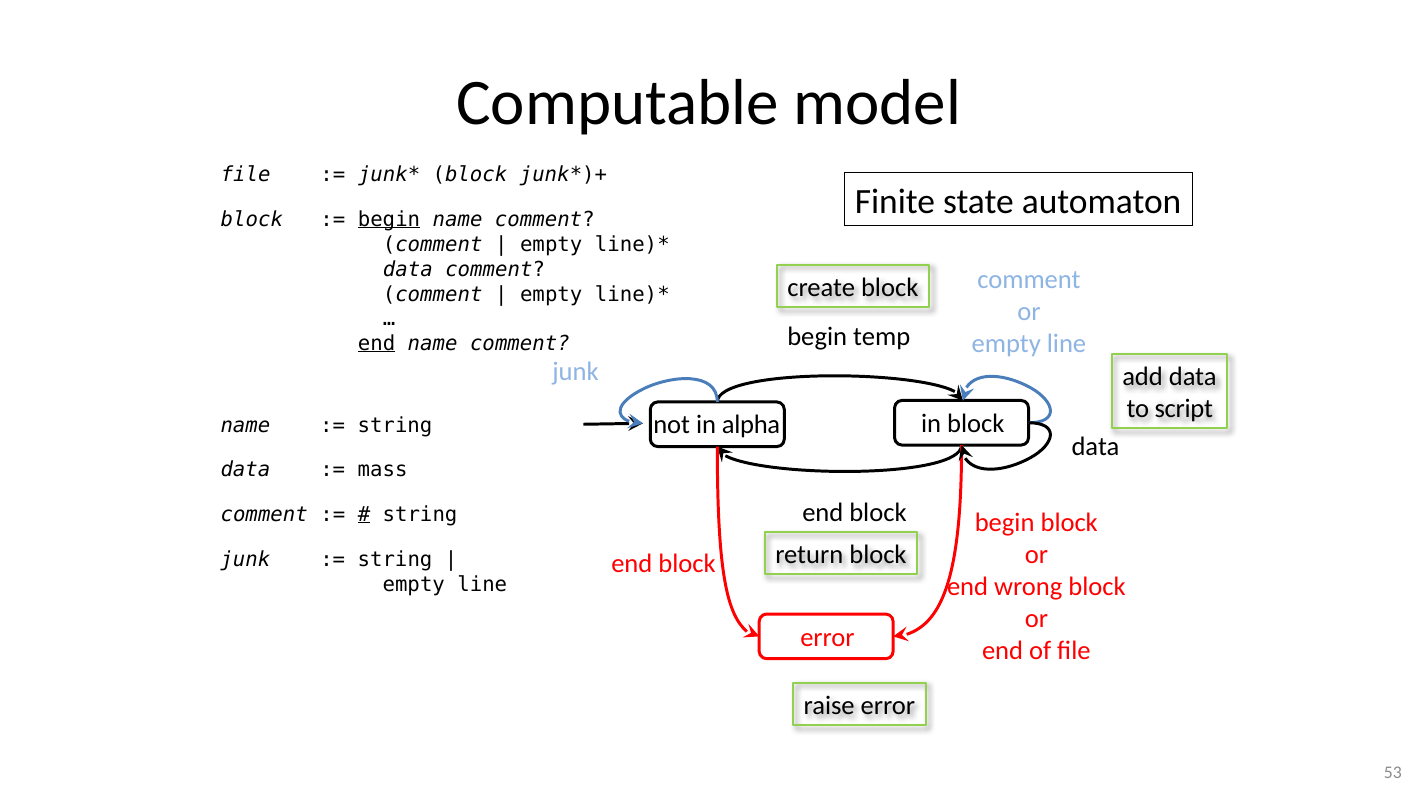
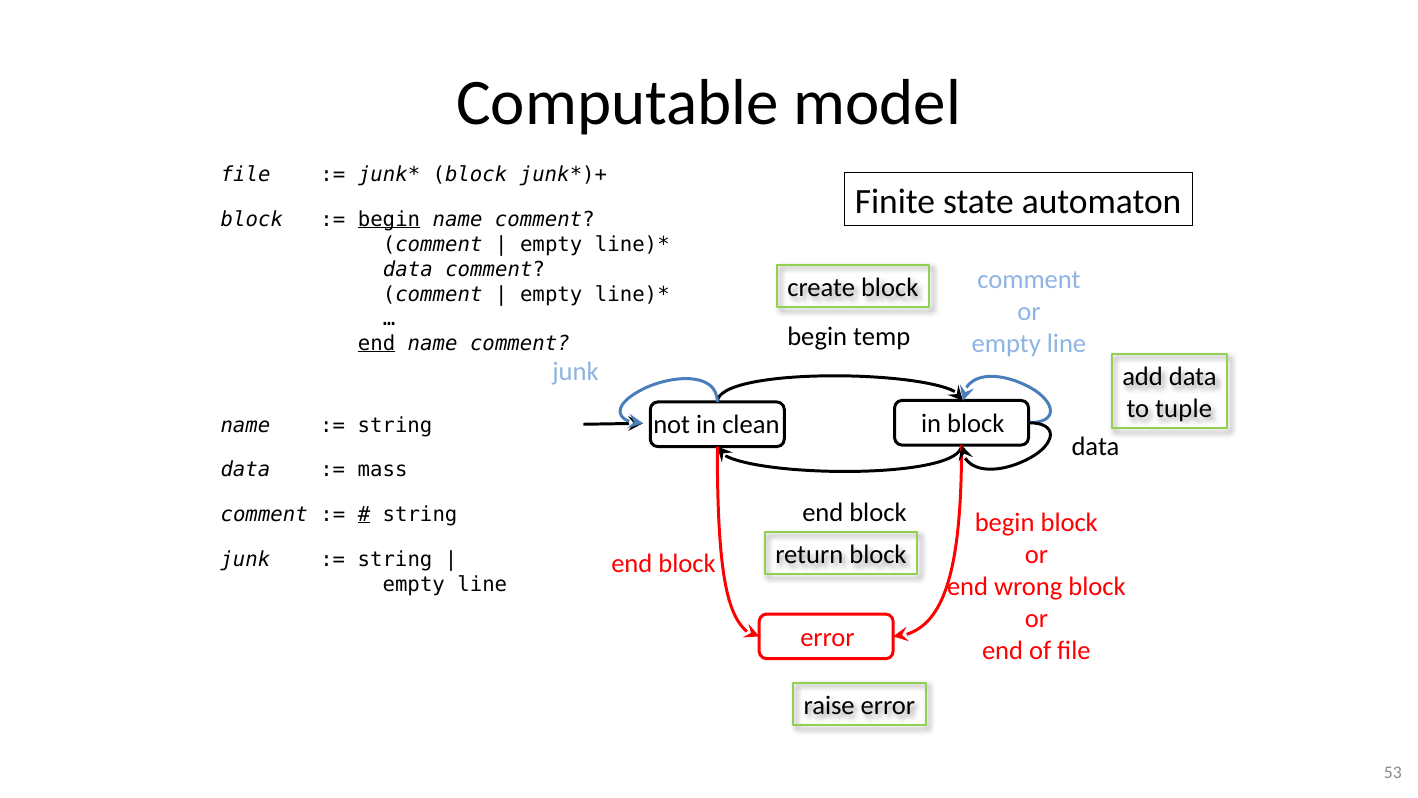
script: script -> tuple (1184, 409)
alpha: alpha -> clean (751, 425)
